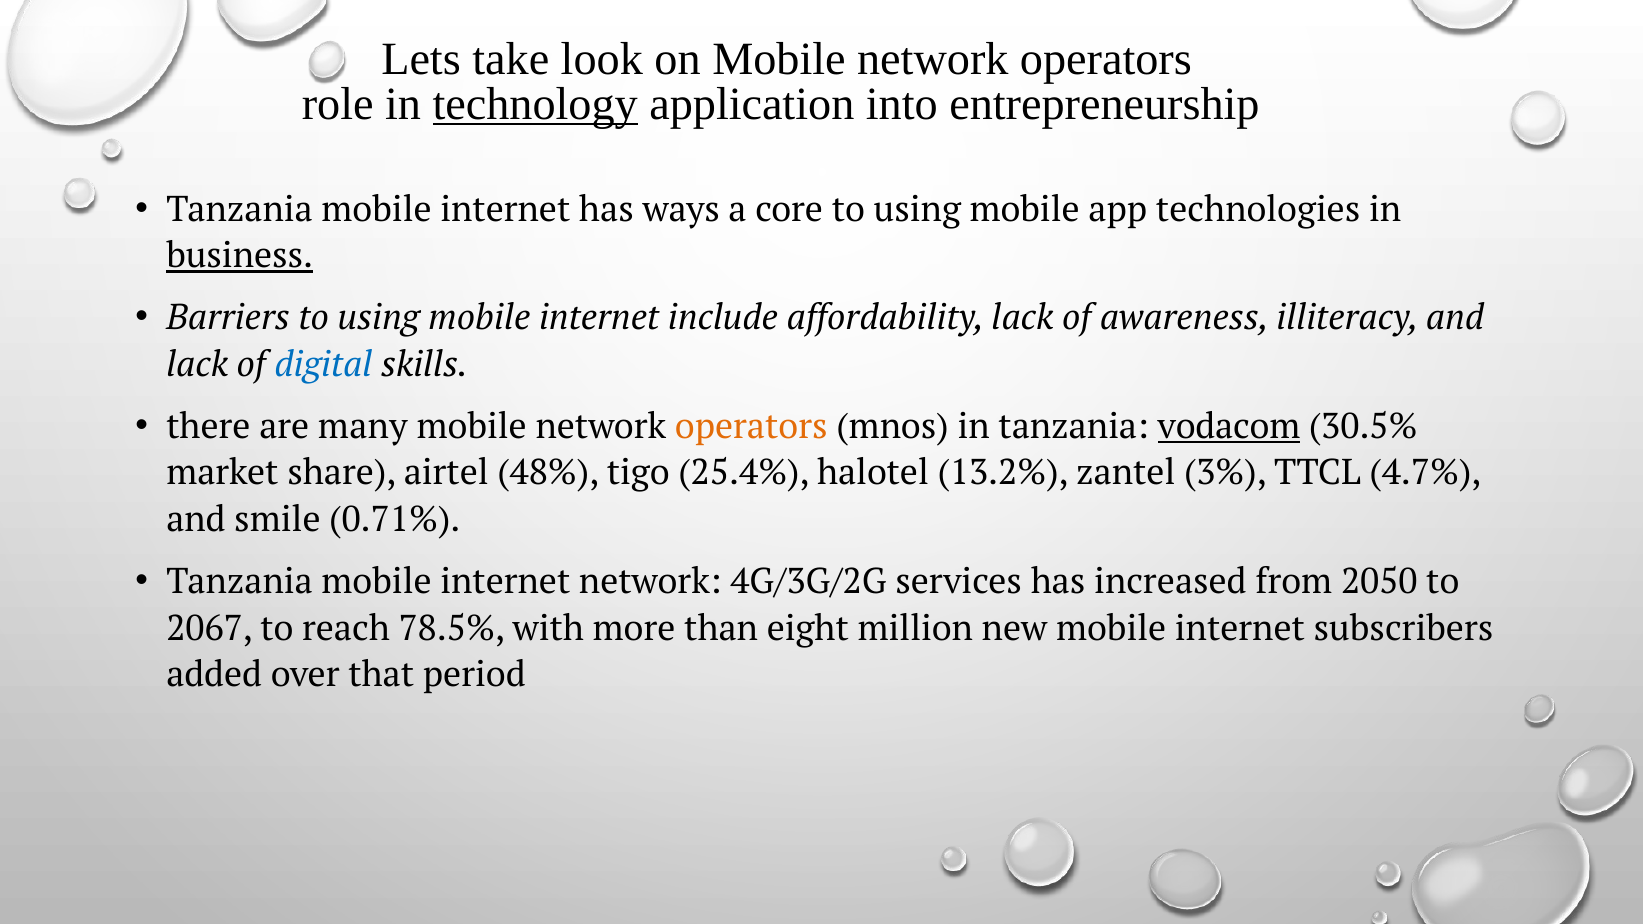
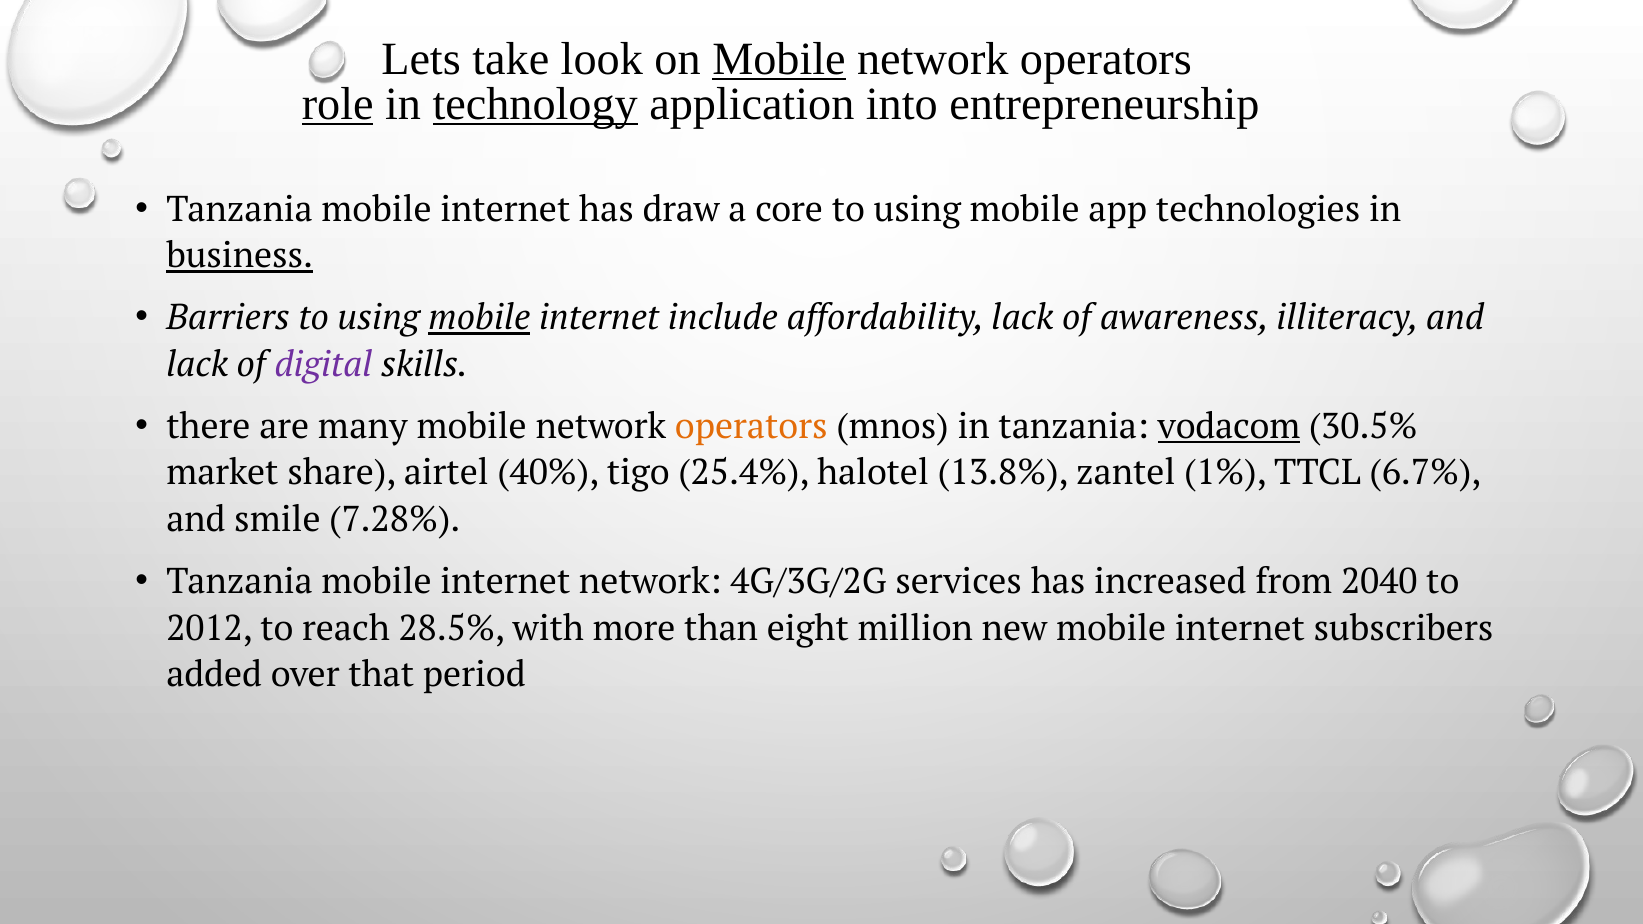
Mobile underline: none -> present (779, 59)
role underline: none -> present (338, 104)
ways: ways -> draw (681, 210)
mobile underline: none -> present (479, 318)
digital colour: blue -> purple (323, 365)
48%: 48% -> 40% (548, 473)
13.2%: 13.2% -> 13.8% (1003, 473)
3%: 3% -> 1% (1225, 473)
4.7%: 4.7% -> 6.7% (1426, 473)
0.71%: 0.71% -> 7.28% (395, 520)
2050: 2050 -> 2040 (1379, 582)
2067: 2067 -> 2012 (210, 628)
78.5%: 78.5% -> 28.5% (452, 628)
